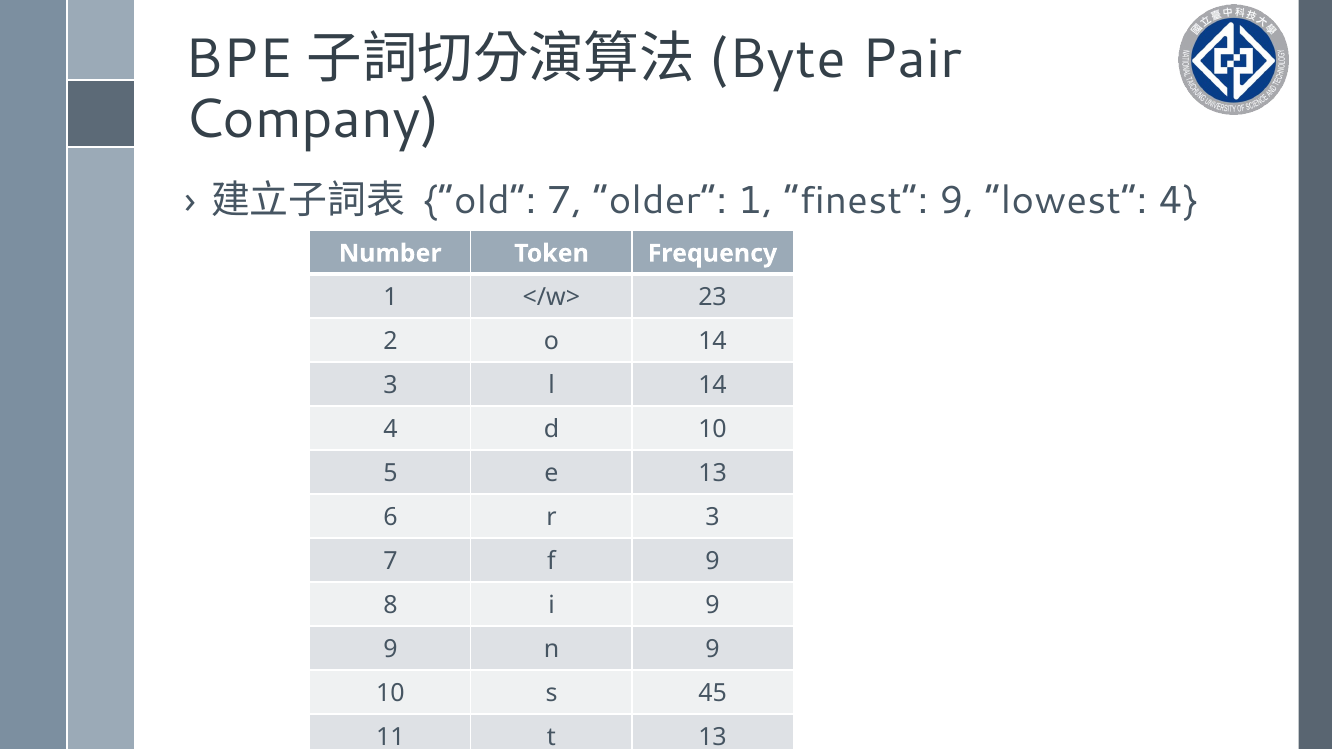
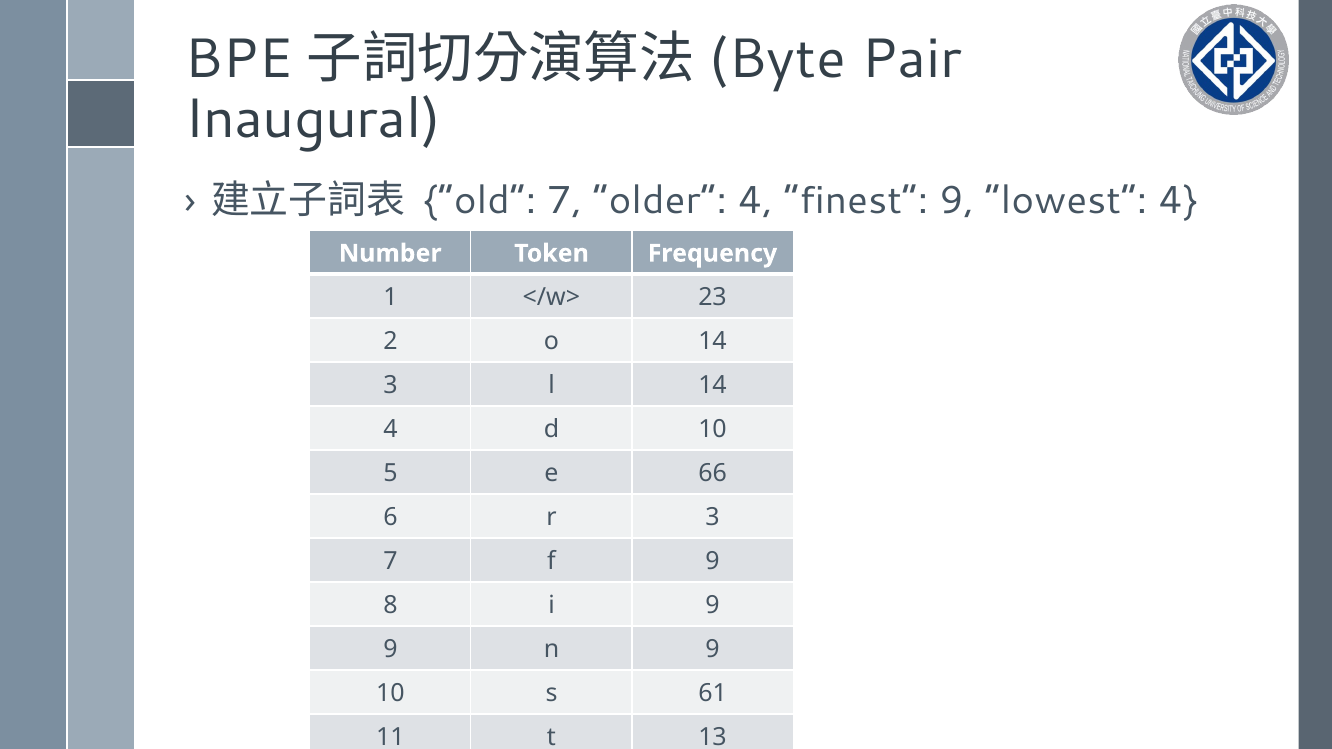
Company: Company -> Inaugural (313, 120)
older 1: 1 -> 4 (755, 201)
e 13: 13 -> 66 (713, 474)
45: 45 -> 61 (713, 694)
